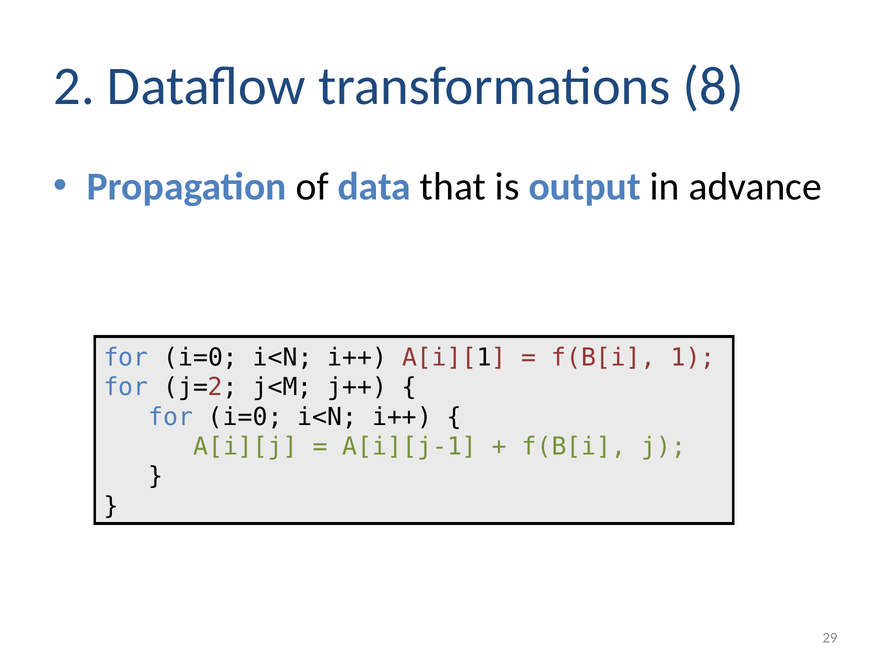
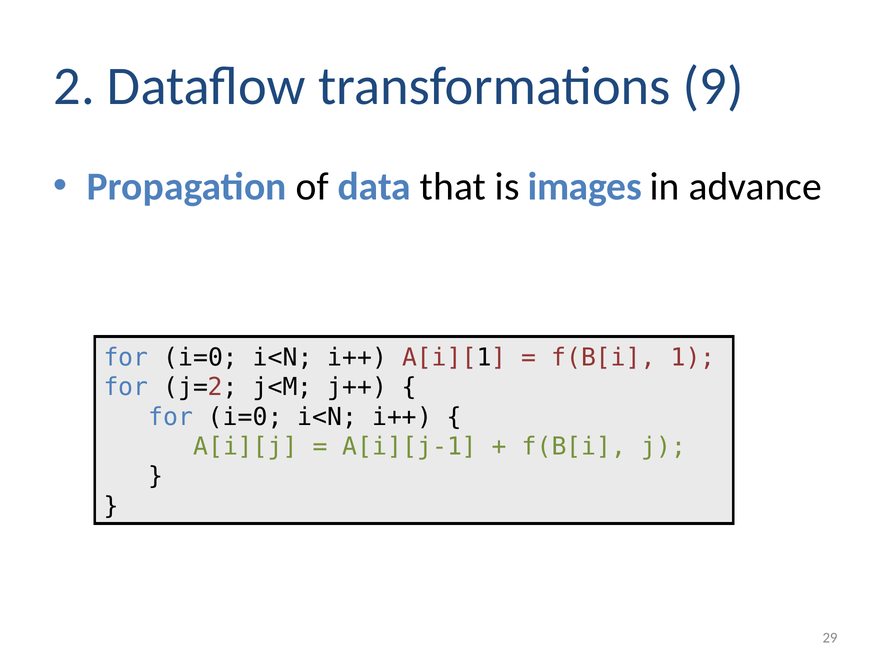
8: 8 -> 9 (713, 86)
output: output -> images (585, 187)
